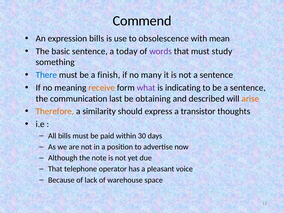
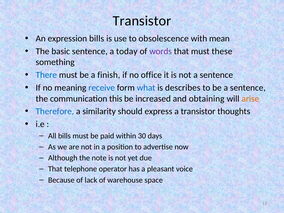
Commend: Commend -> Transistor (142, 21)
study: study -> these (222, 51)
many: many -> office (151, 75)
receive colour: orange -> blue (102, 88)
what colour: purple -> blue (146, 88)
indicating: indicating -> describes (183, 88)
last: last -> this (116, 99)
obtaining: obtaining -> increased (153, 99)
described: described -> obtaining (207, 99)
Therefore colour: orange -> blue (55, 111)
